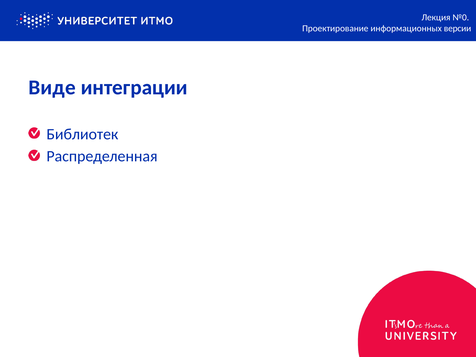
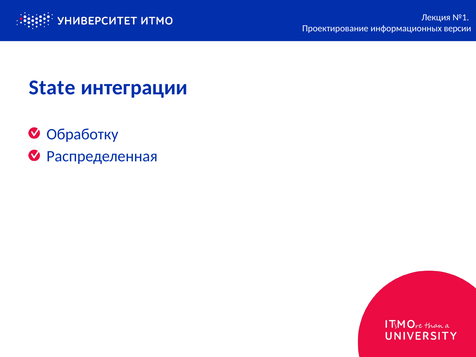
№0: №0 -> №1 (461, 17)
Виде: Виде -> State (52, 87)
Библиотек: Библиотек -> Обработку (82, 134)
